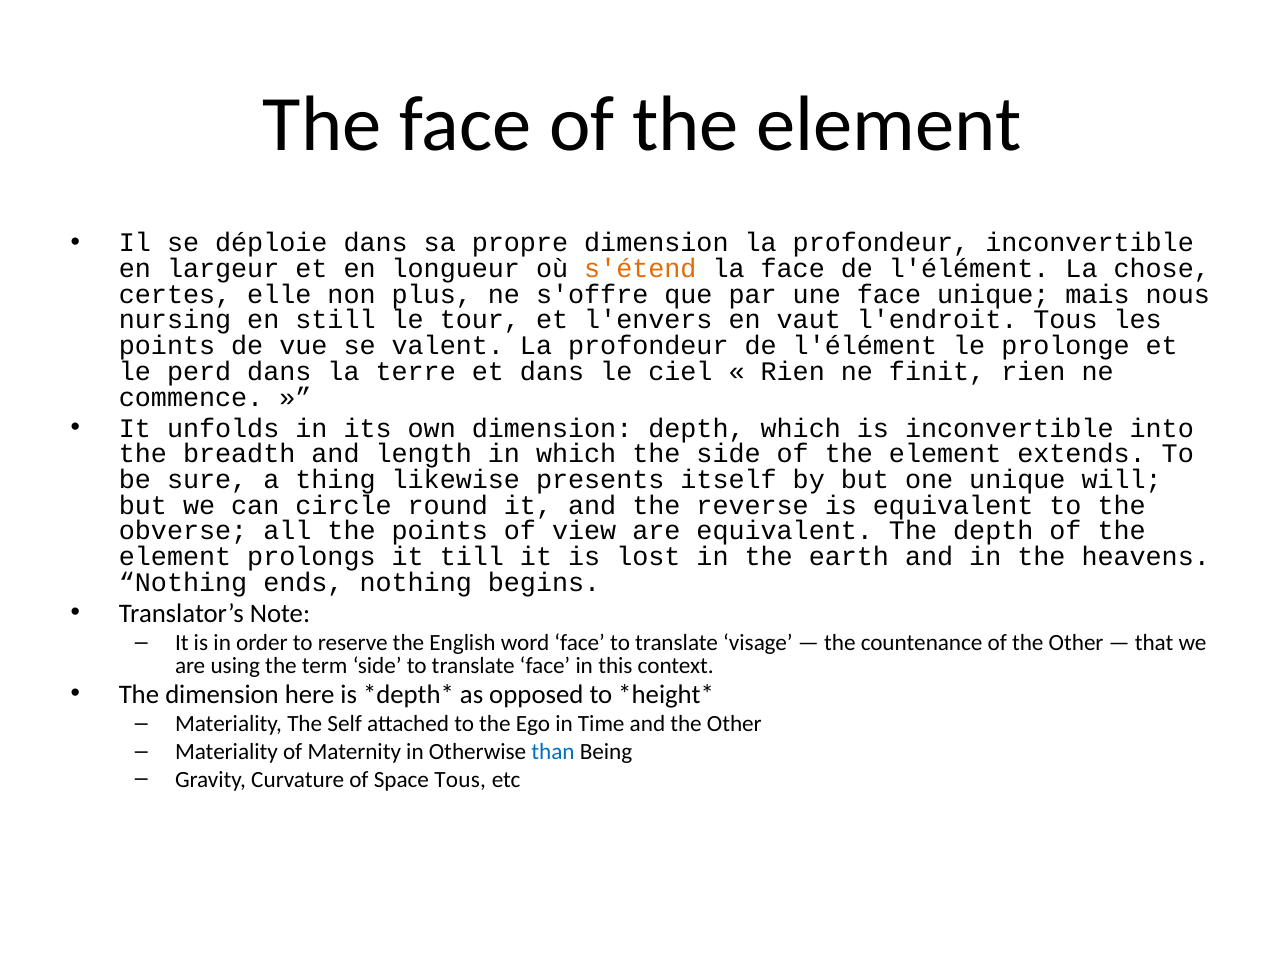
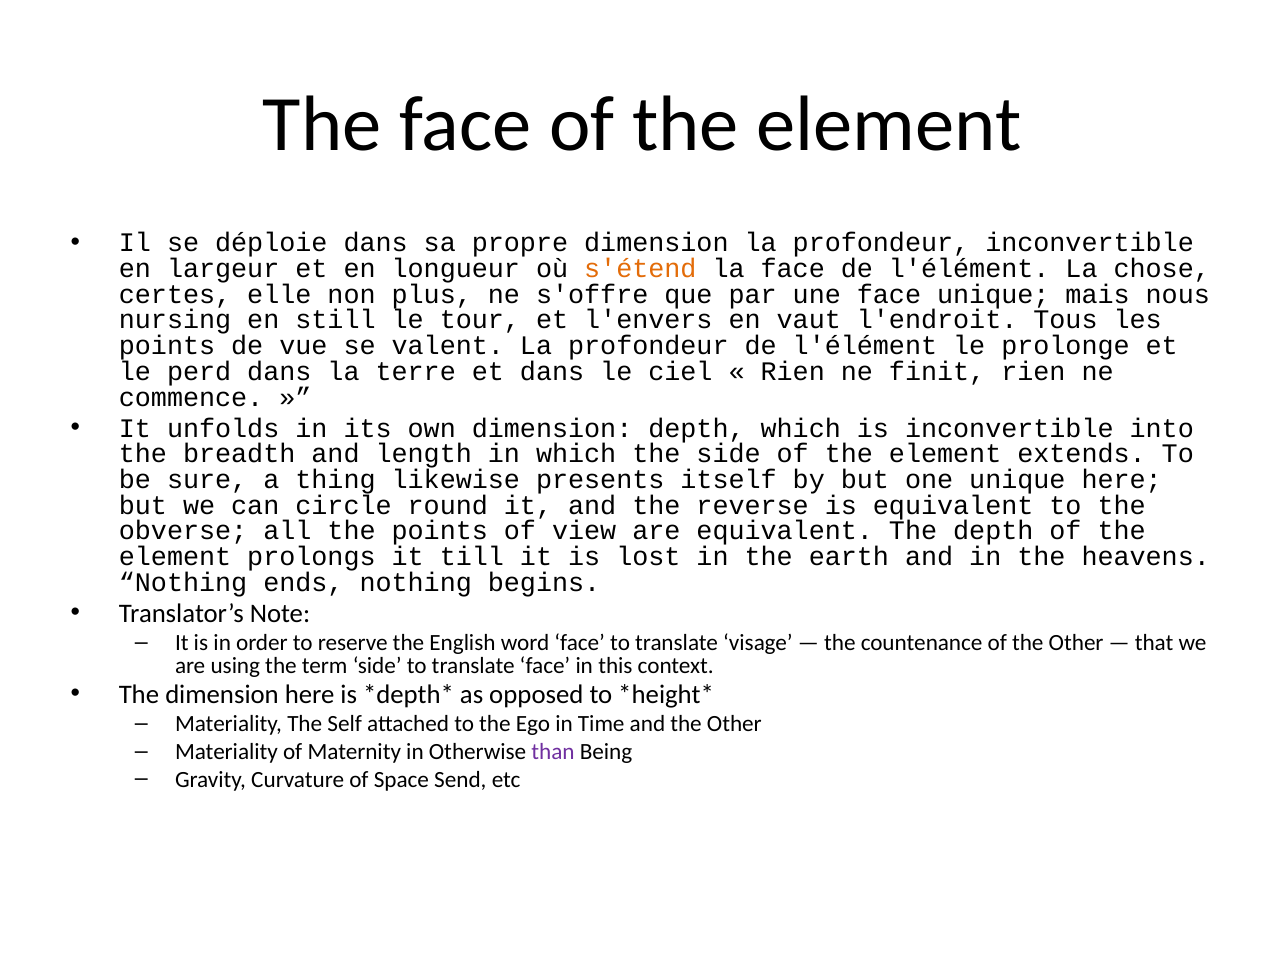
unique will: will -> here (1122, 480)
than colour: blue -> purple (553, 752)
Space Tous: Tous -> Send (460, 779)
